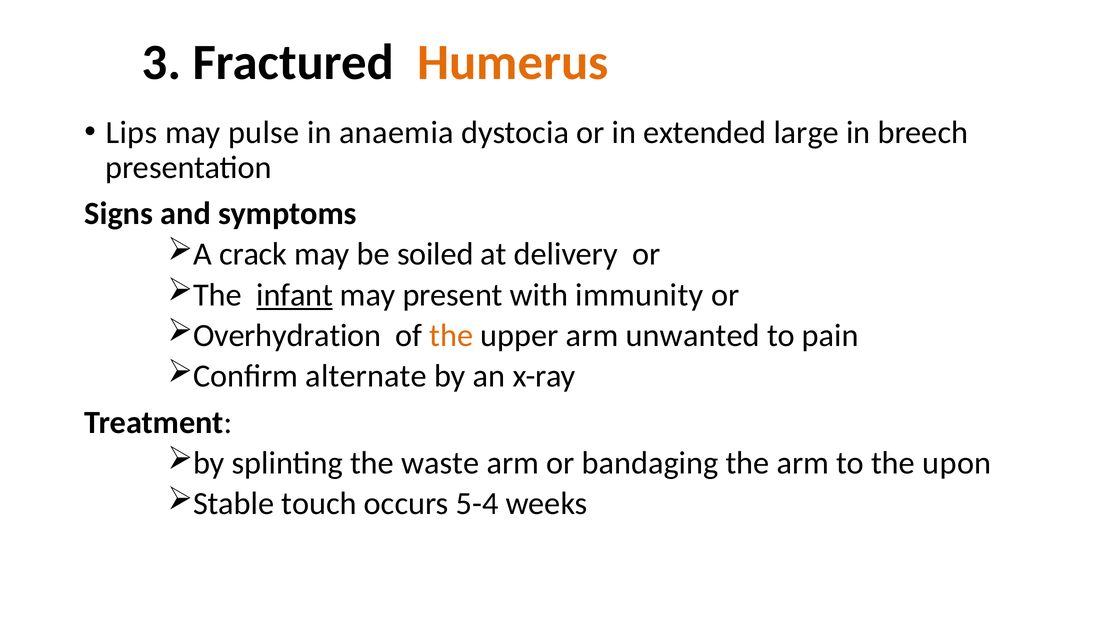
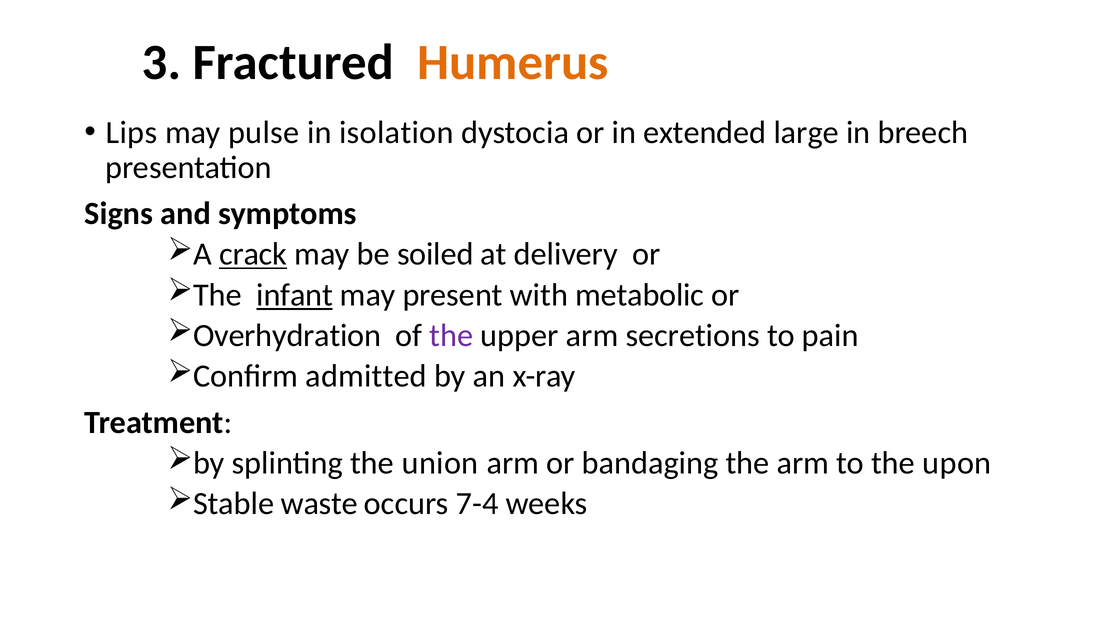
anaemia: anaemia -> isolation (396, 133)
crack underline: none -> present (253, 254)
immunity: immunity -> metabolic (640, 295)
the colour: orange -> purple (451, 336)
unwanted: unwanted -> secretions (693, 336)
alternate: alternate -> admitted (366, 376)
waste: waste -> union (440, 463)
touch: touch -> waste (319, 504)
5-4: 5-4 -> 7-4 (477, 504)
